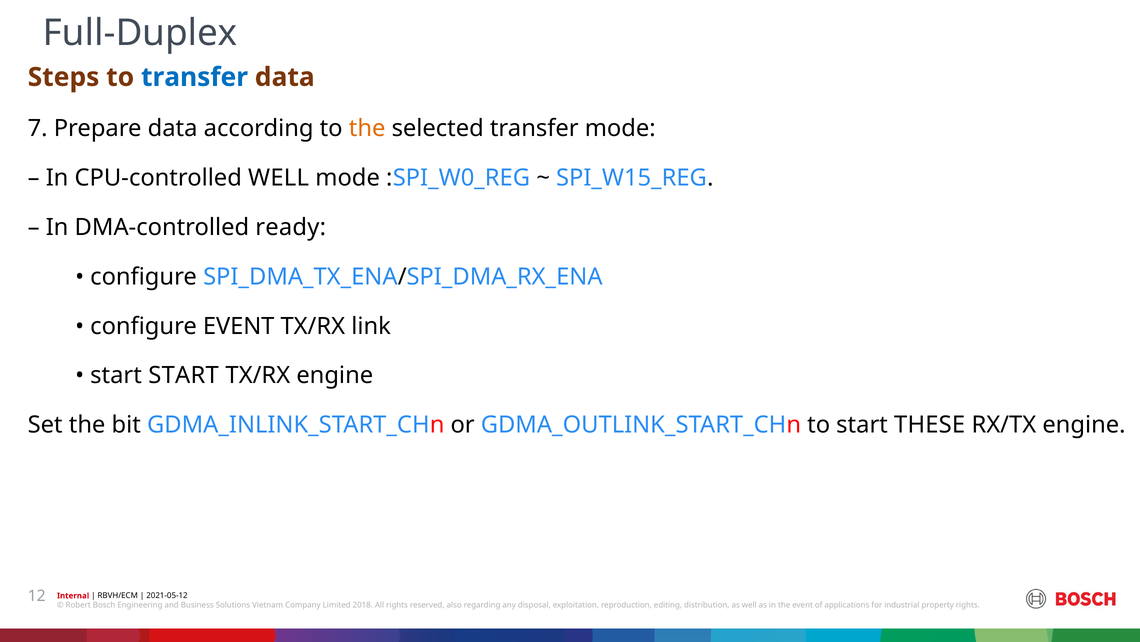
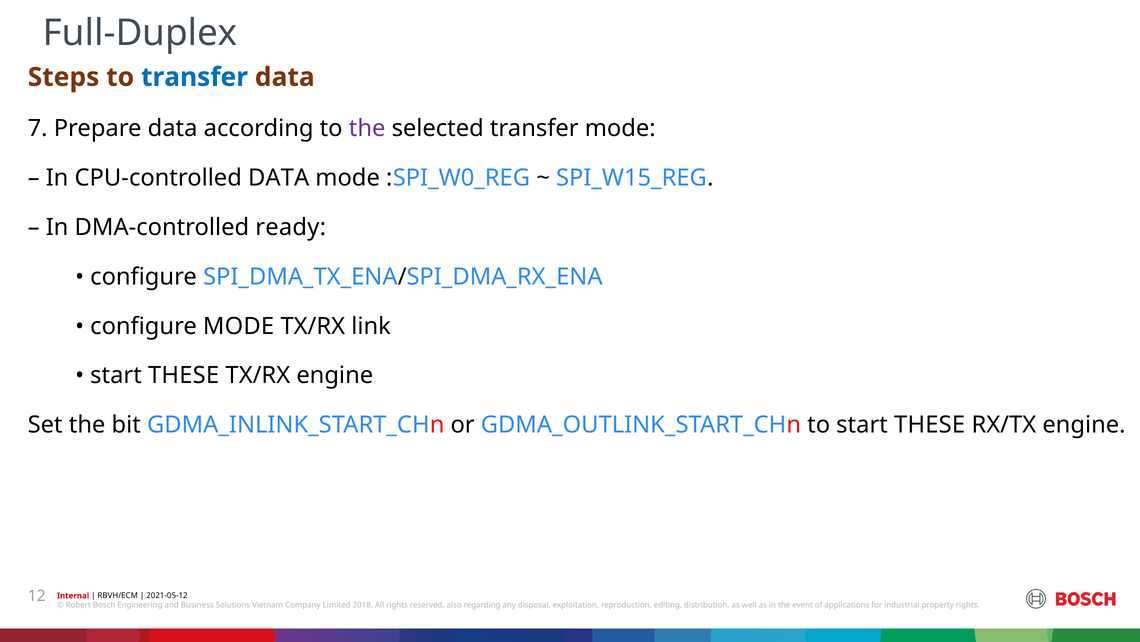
the colour: orange -> purple (367, 128)
CPU-controlled WELL: WELL -> DATA (279, 178)
configure EVENT: EVENT -> MODE (239, 326)
START: START -> THESE (184, 375)
